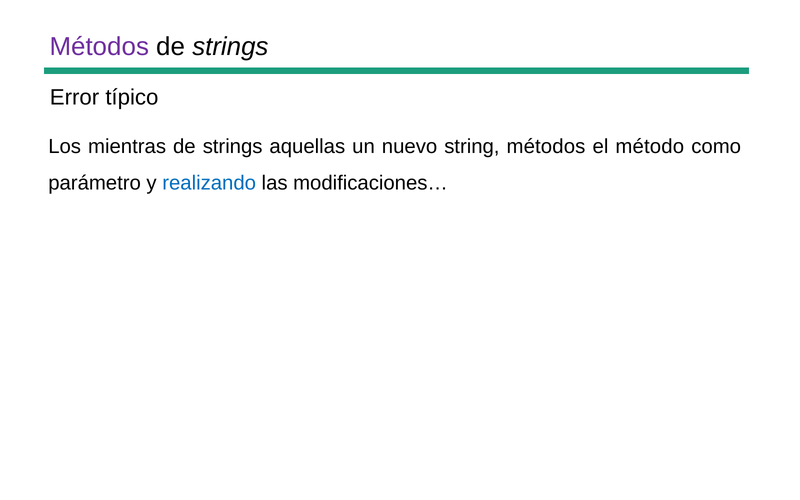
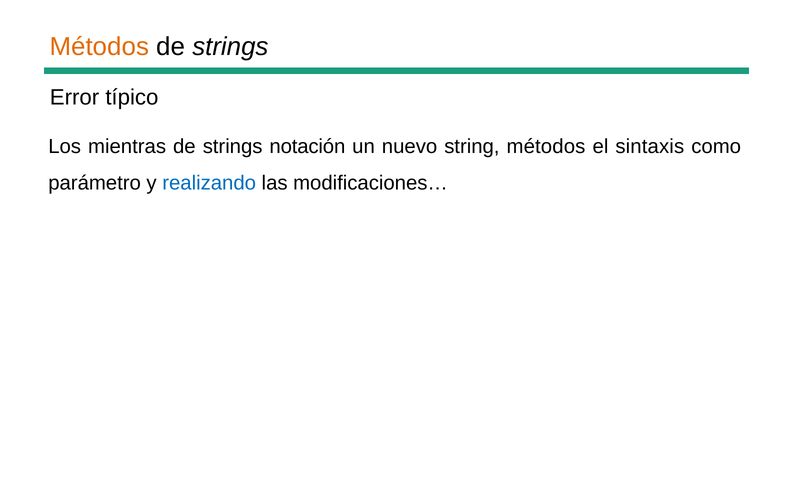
Métodos colour: purple -> orange (100, 47)
aquellas: aquellas -> notación (307, 146)
método: método -> sintaxis (650, 146)
